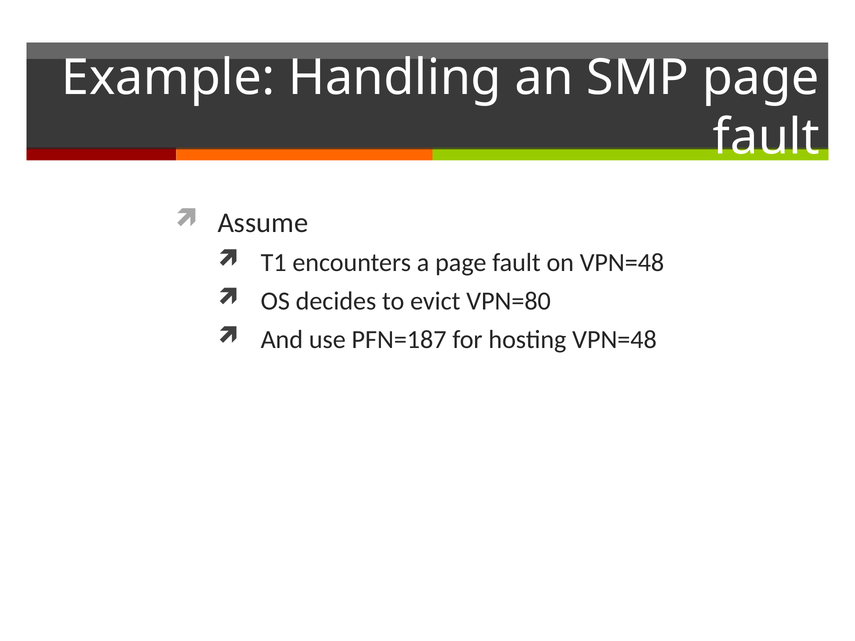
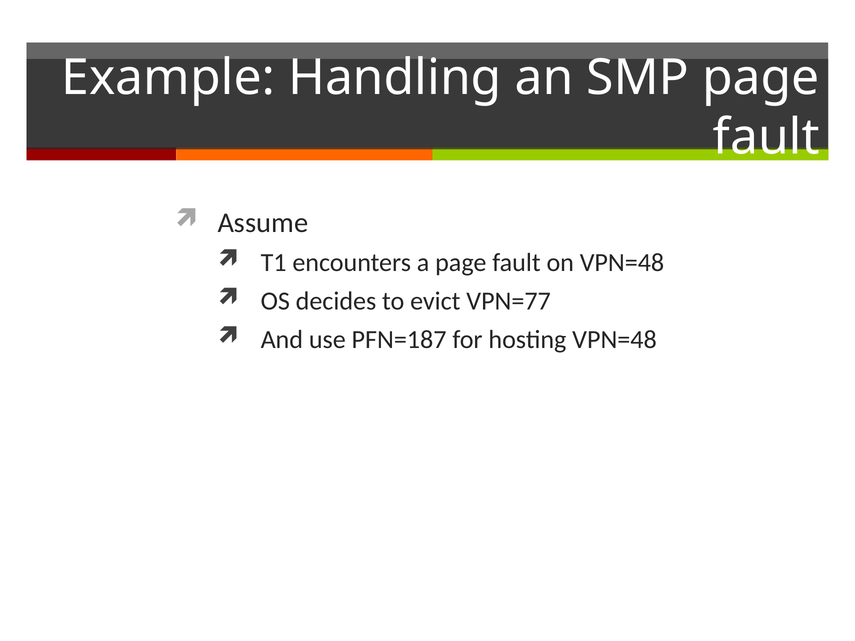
VPN=80: VPN=80 -> VPN=77 (509, 301)
